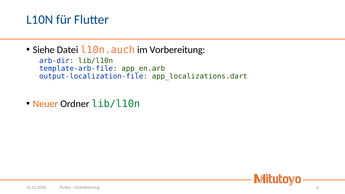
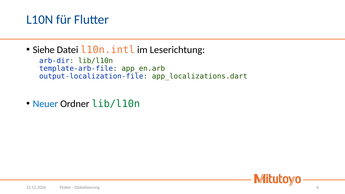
l10n.auch: l10n.auch -> l10n.intl (108, 50)
Vorbereitung: Vorbereitung -> Leserichtung (177, 50)
Neuer colour: orange -> blue (45, 104)
